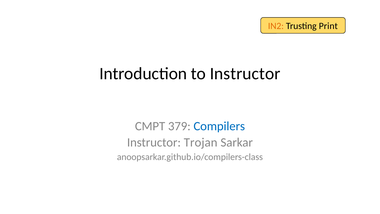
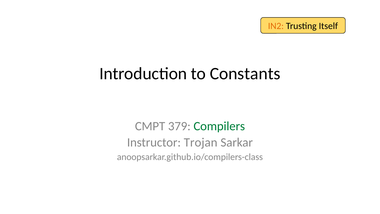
Print: Print -> Itself (328, 26)
to Instructor: Instructor -> Constants (245, 73)
Compilers colour: blue -> green (219, 126)
